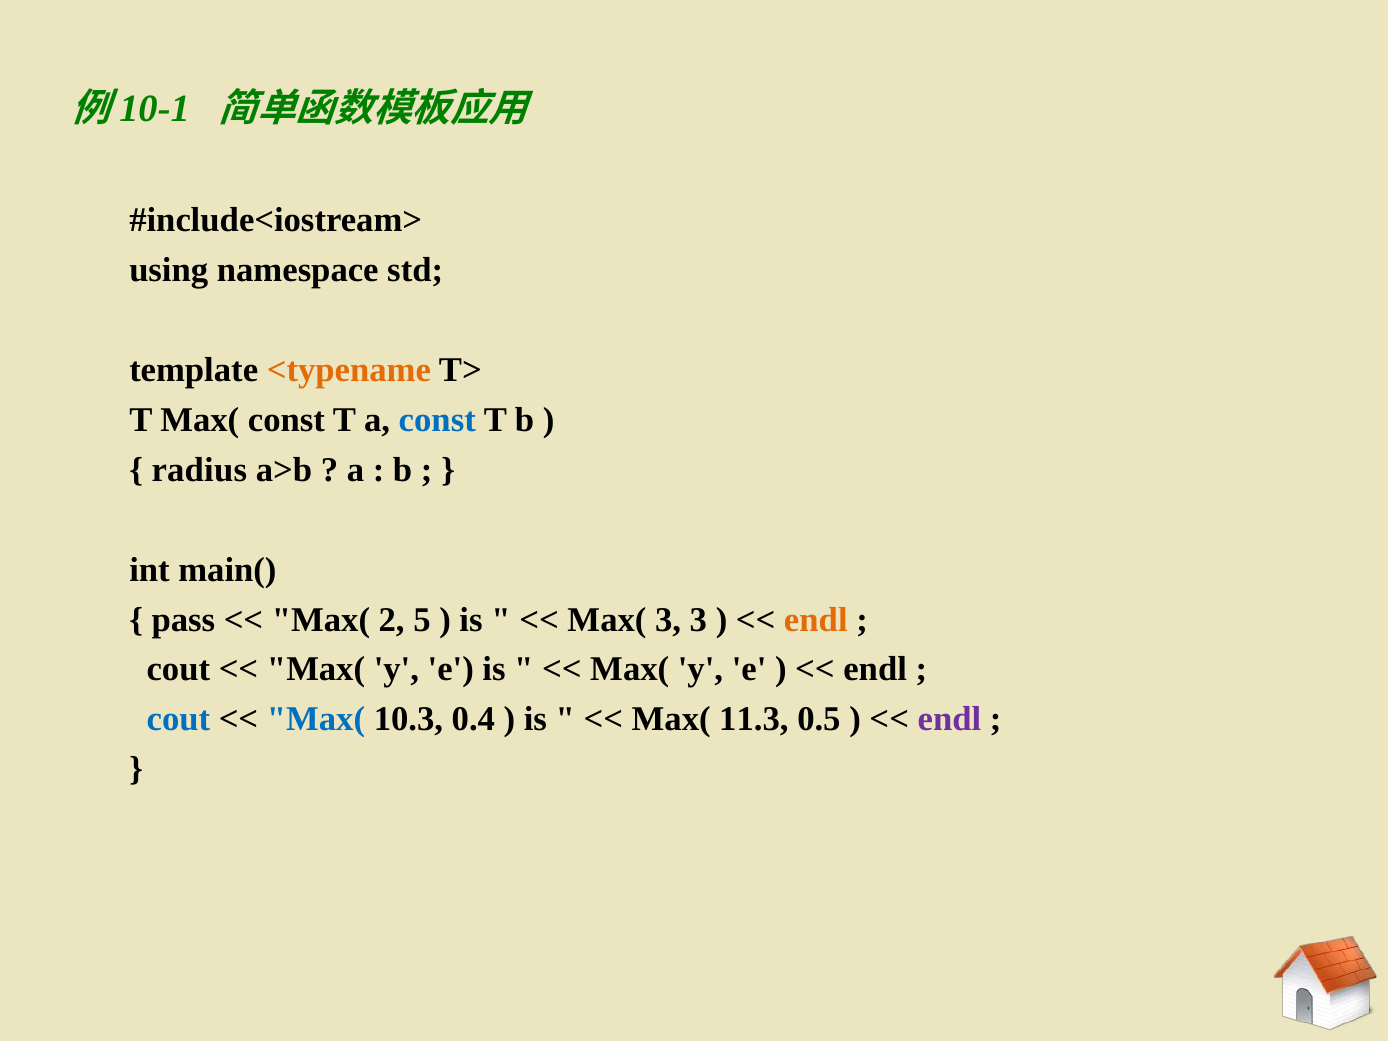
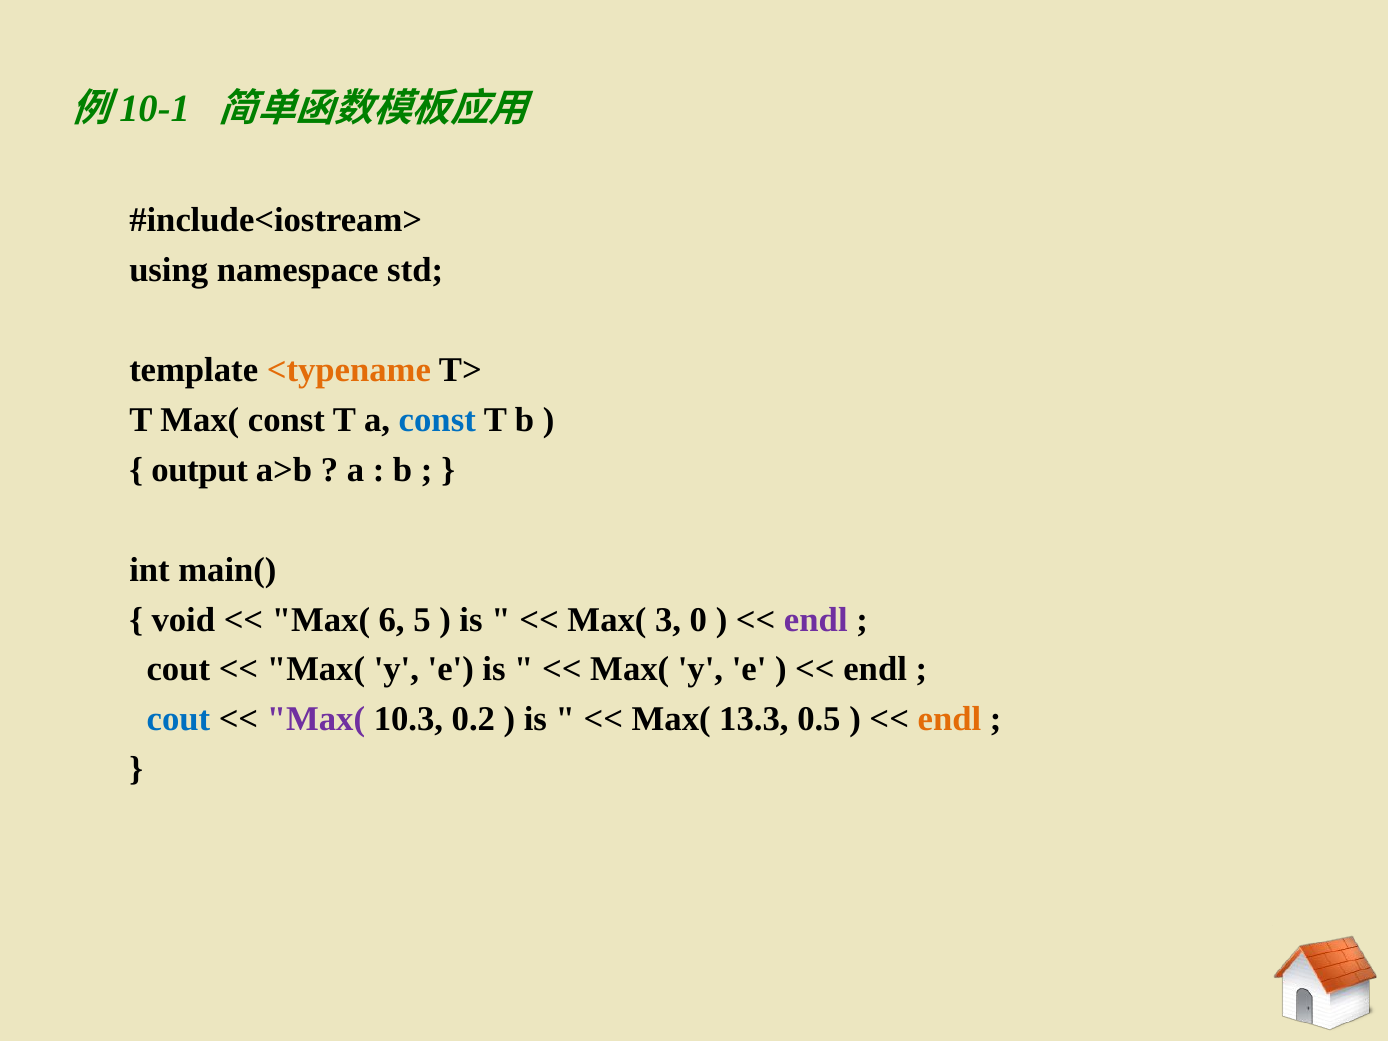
radius: radius -> output (200, 470)
pass: pass -> void (183, 620)
2: 2 -> 6 (392, 620)
3 3: 3 -> 0 (698, 620)
endl colour: orange -> purple (816, 620)
Max( colour: blue -> purple (316, 719)
0.4: 0.4 -> 0.2 (473, 719)
11.3: 11.3 -> 13.3 (754, 719)
endl colour: purple -> orange (949, 719)
